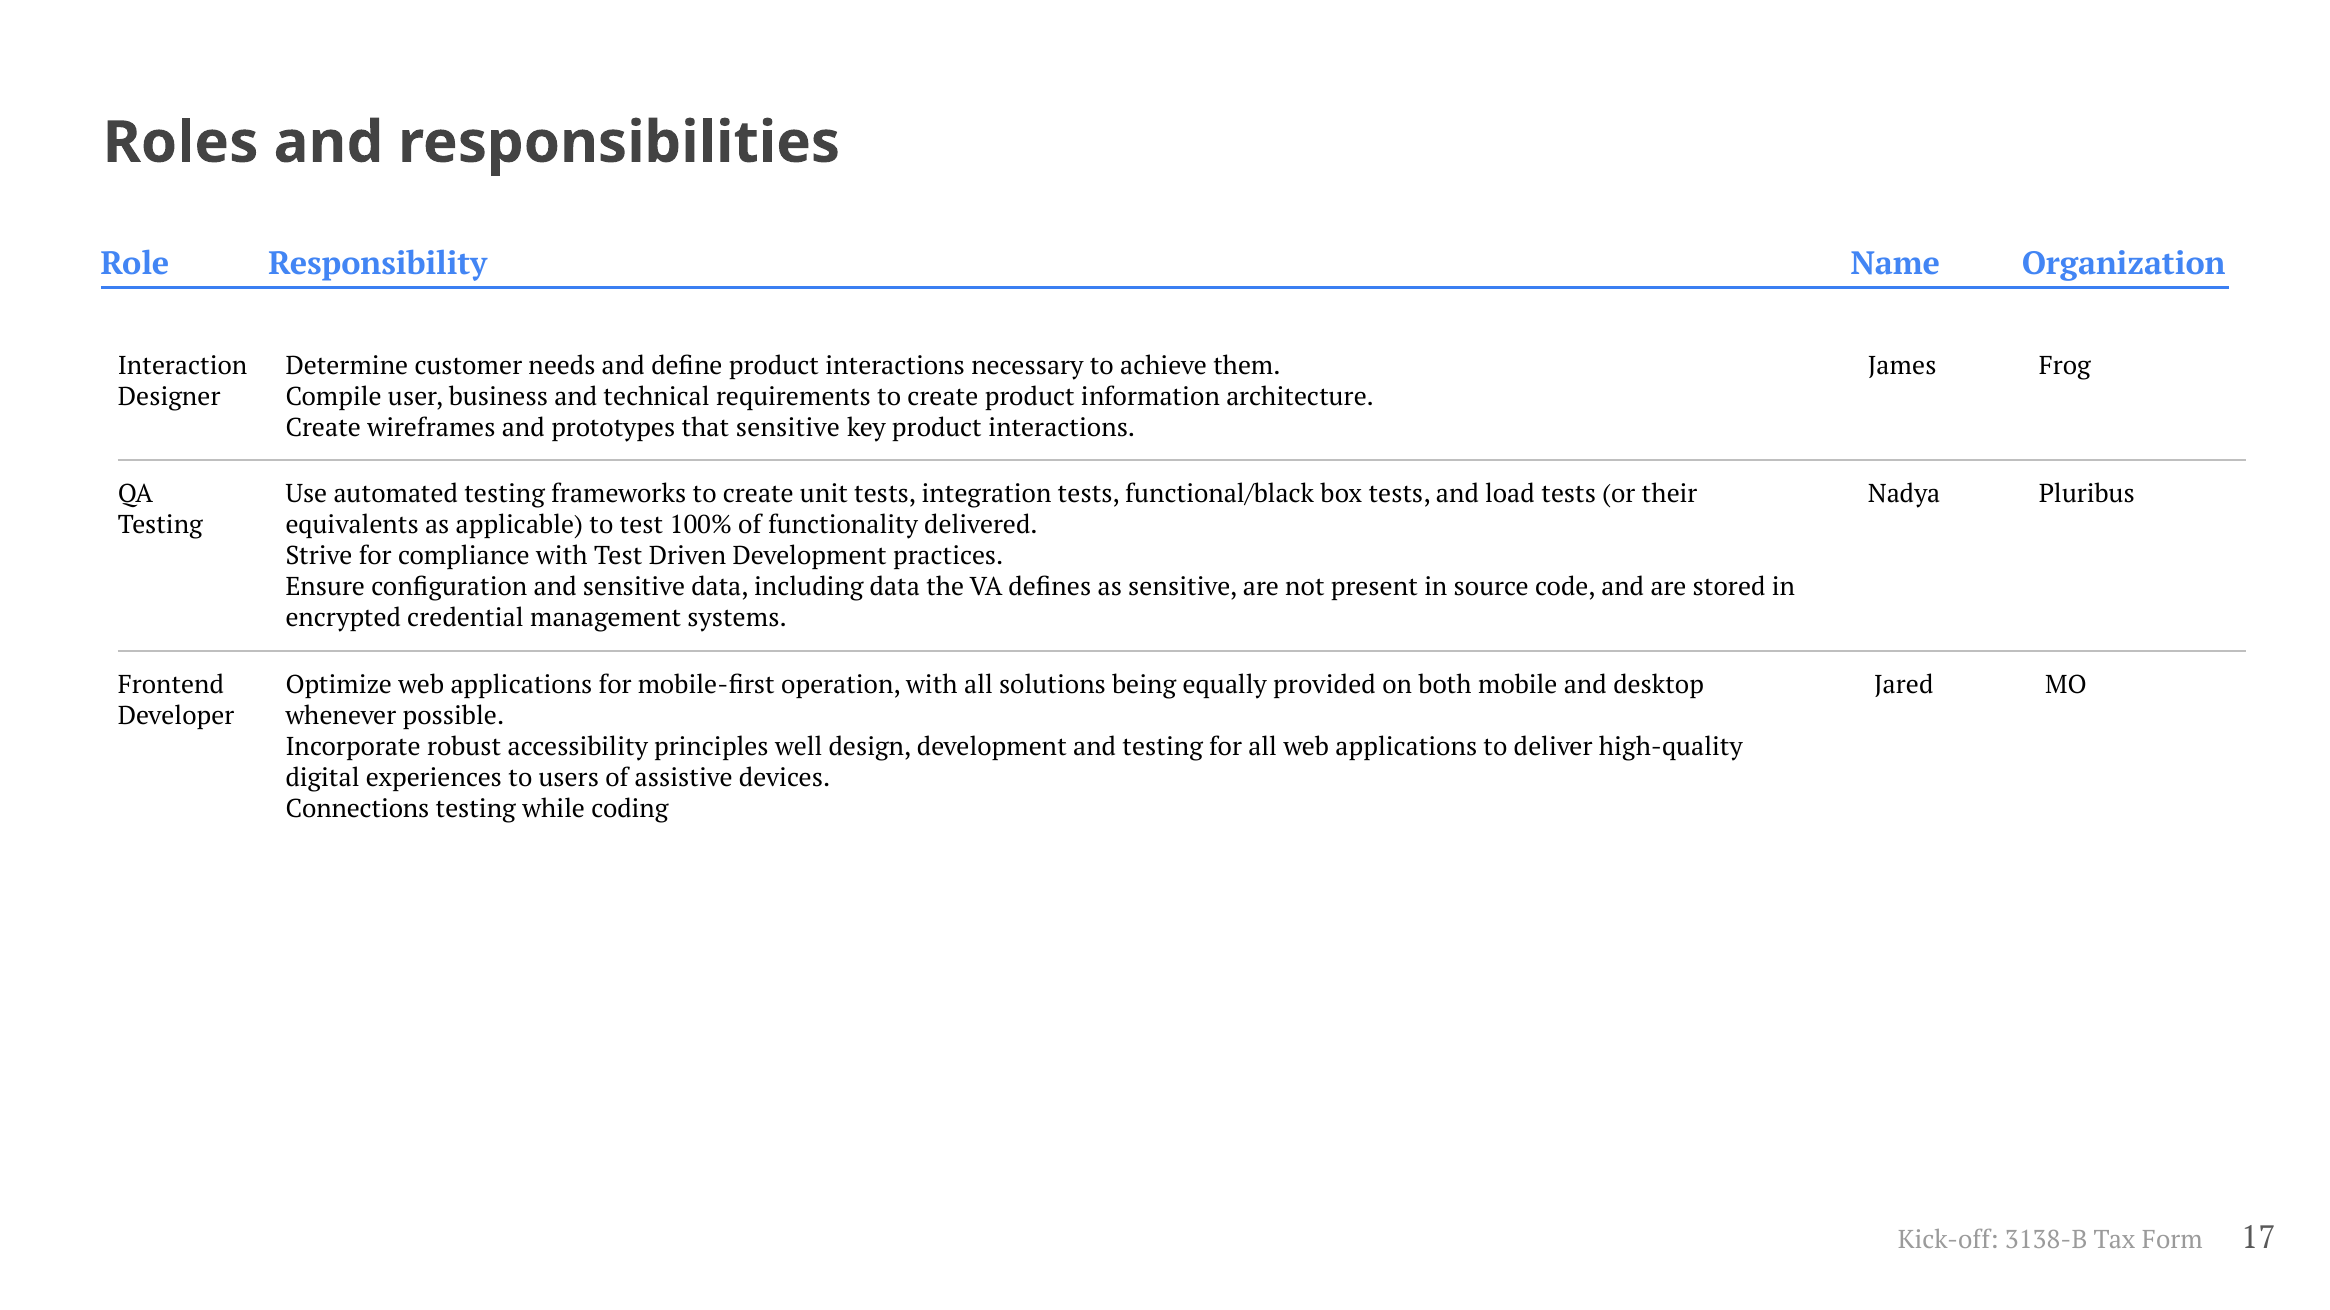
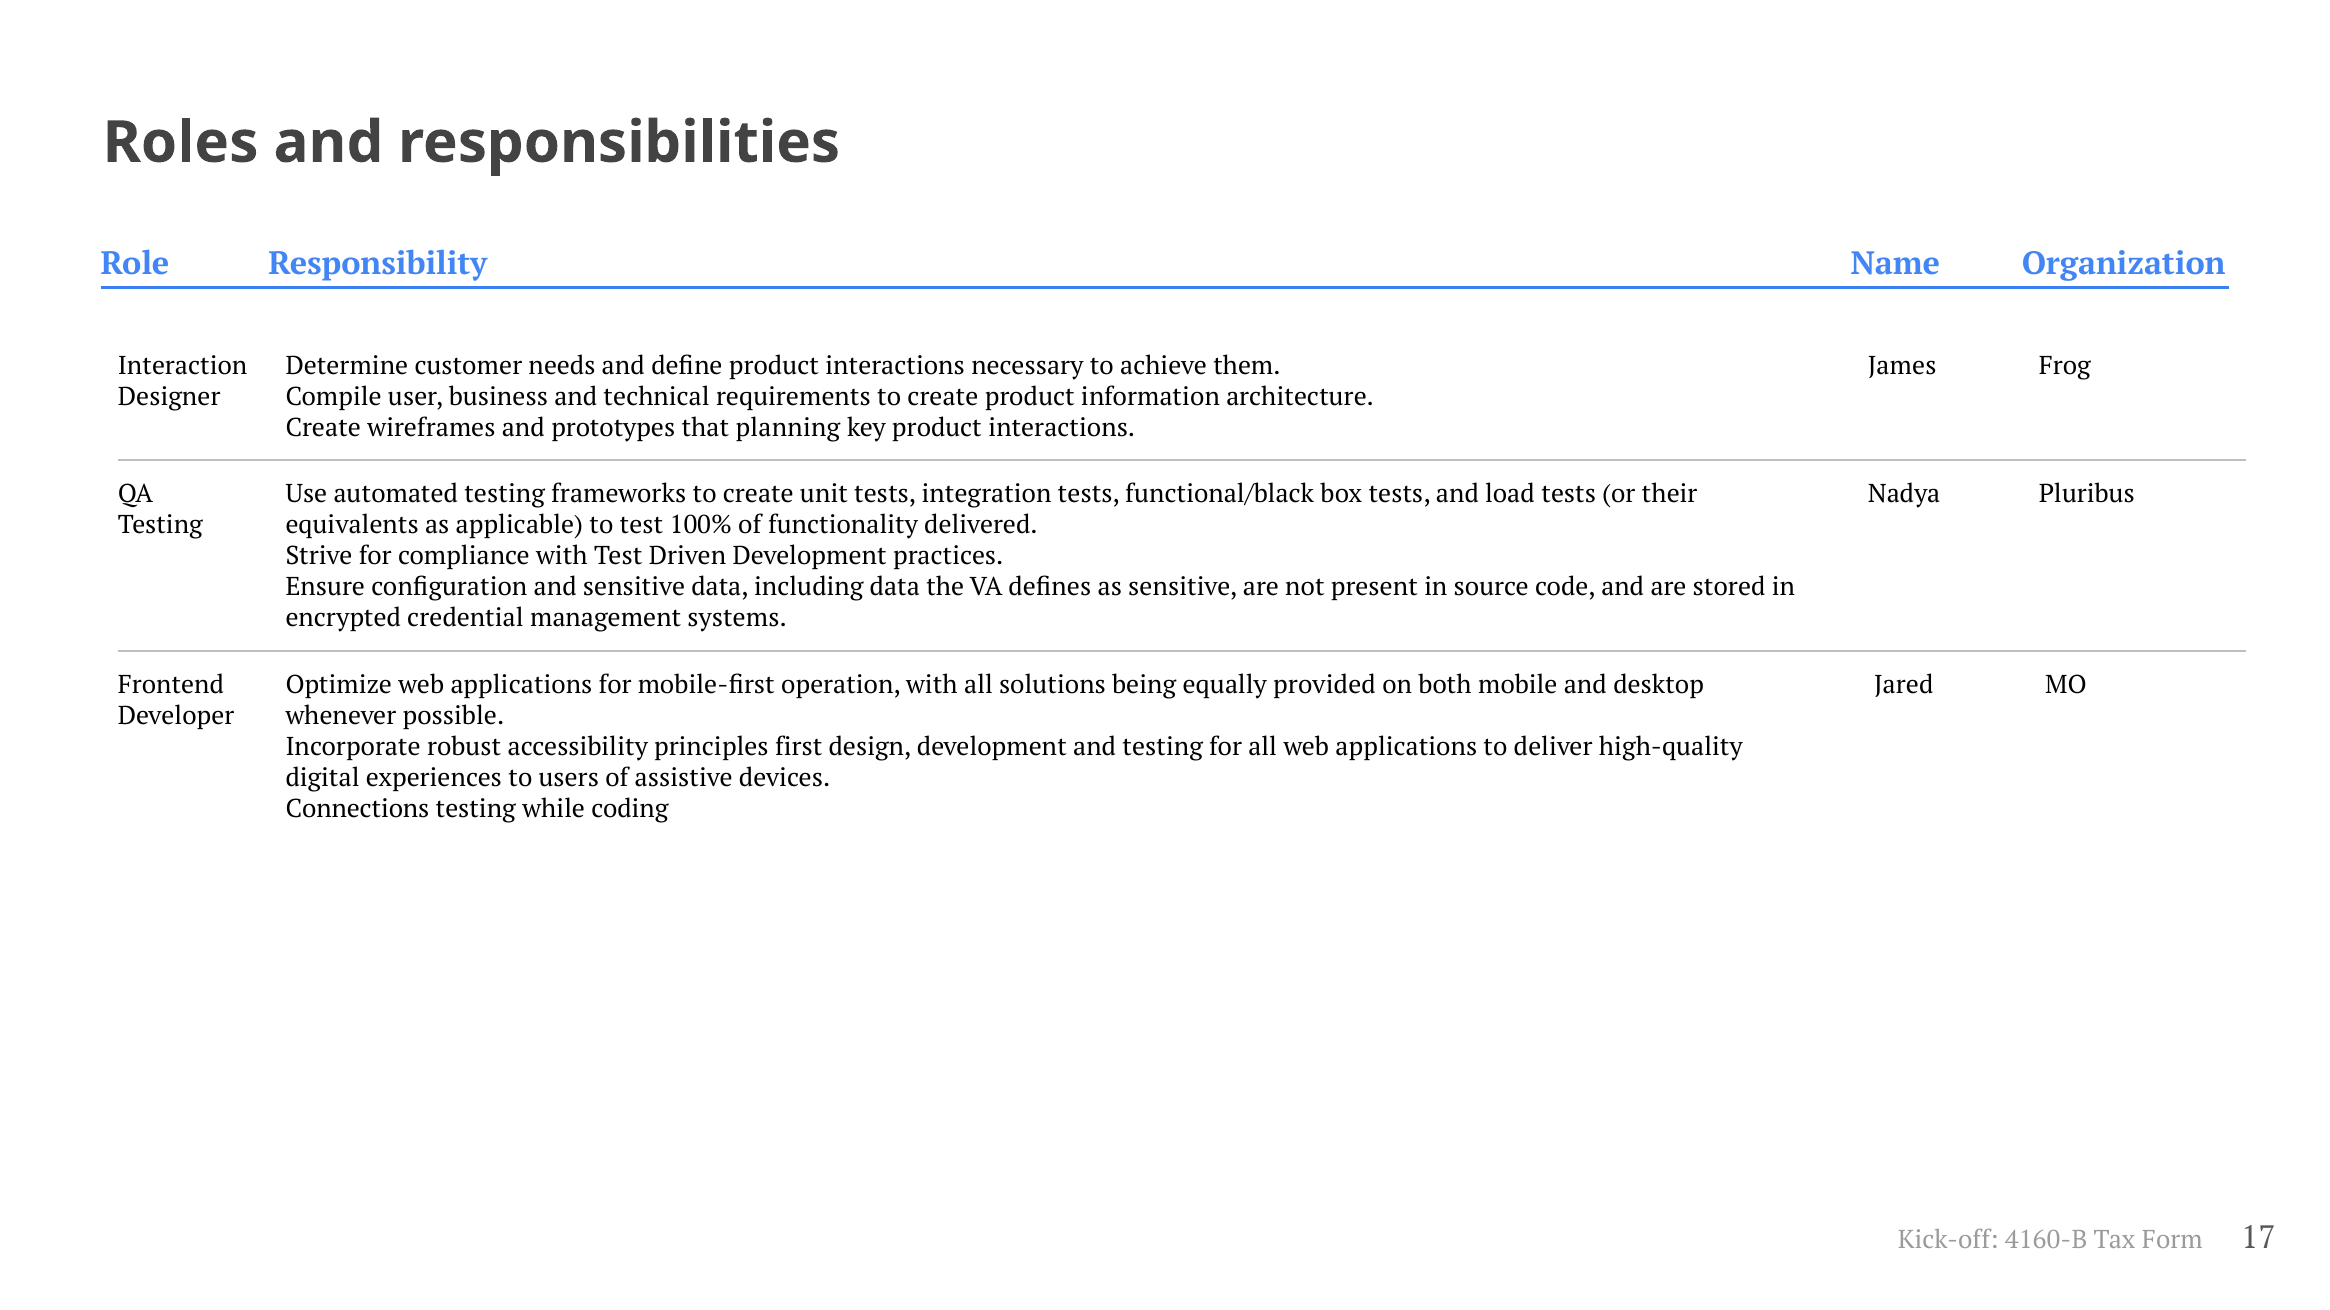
that sensitive: sensitive -> planning (788, 428)
well: well -> first (799, 747)
3138-B: 3138-B -> 4160-B (2046, 1241)
